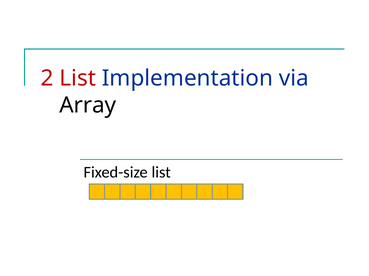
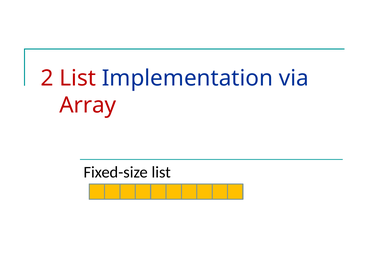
Array colour: black -> red (88, 105)
